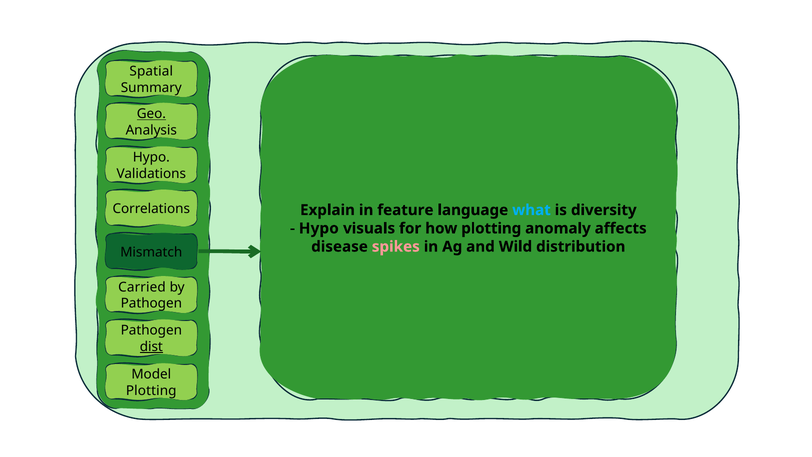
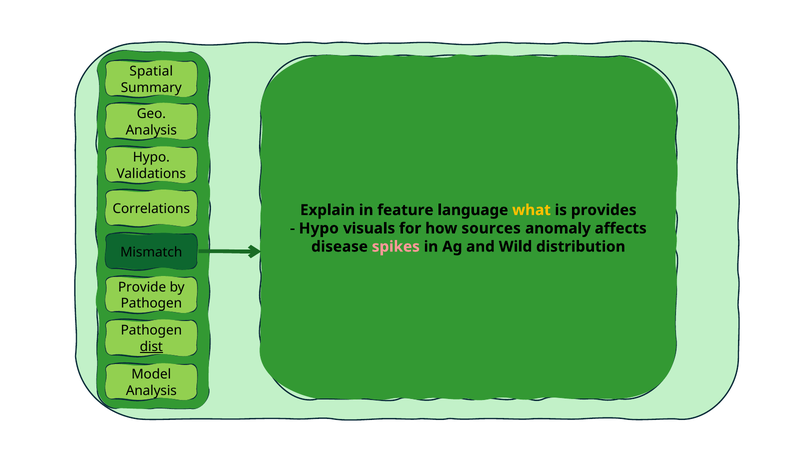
Geo underline: present -> none (151, 114)
what colour: light blue -> yellow (531, 210)
diversity: diversity -> provides (604, 210)
how plotting: plotting -> sources (491, 228)
Carried: Carried -> Provide (142, 287)
Plotting: Plotting -> Analysis (151, 390)
